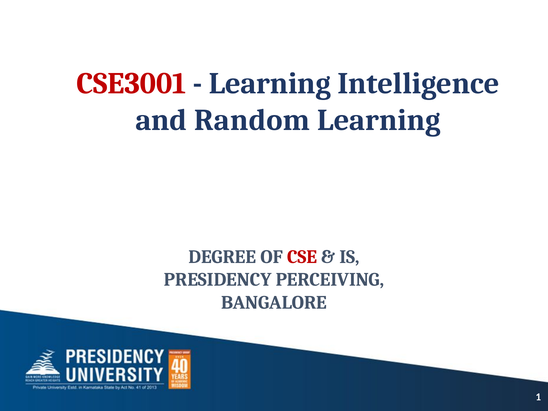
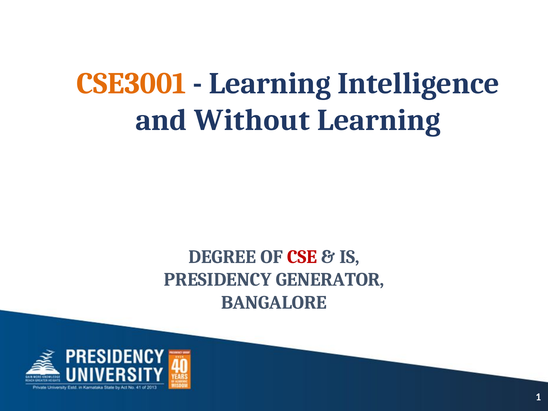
CSE3001 colour: red -> orange (131, 83)
Random: Random -> Without (252, 120)
PERCEIVING: PERCEIVING -> GENERATOR (330, 280)
